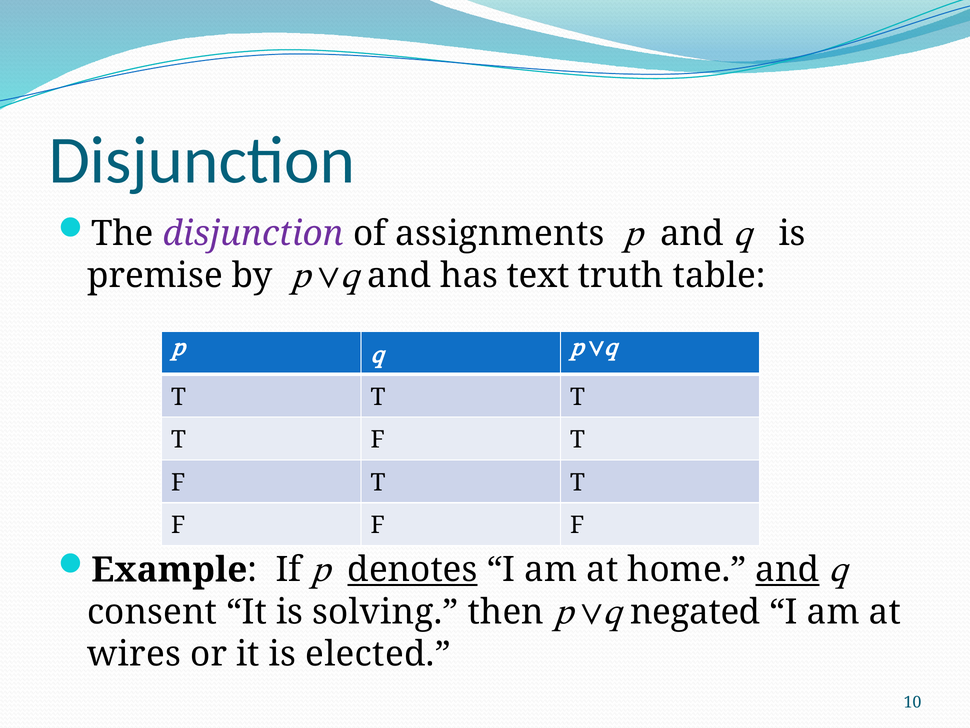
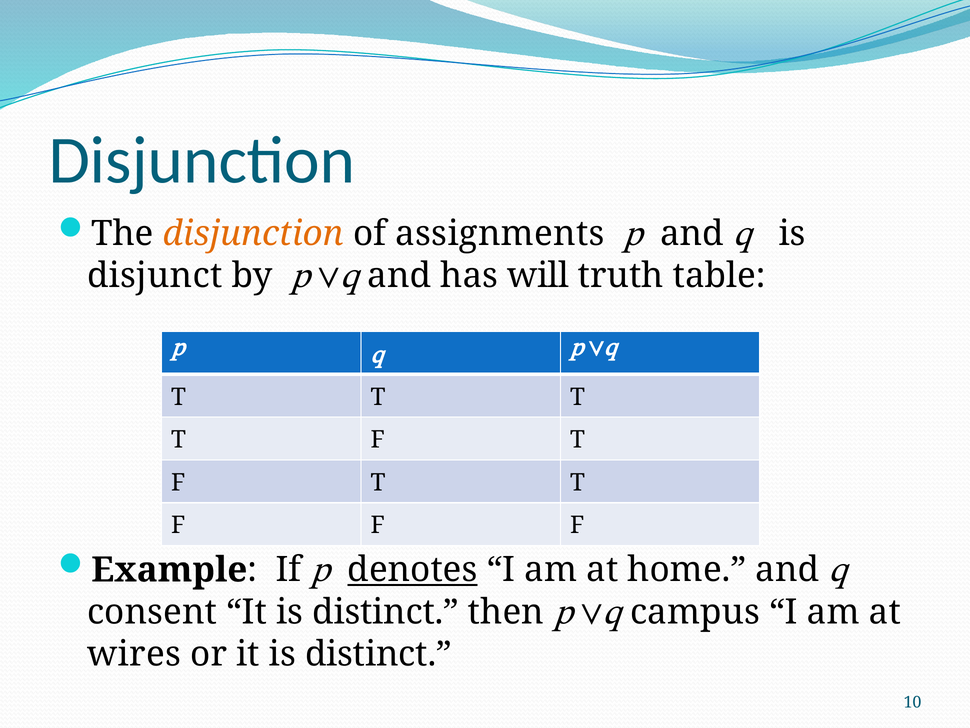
disjunction colour: purple -> orange (253, 234)
premise: premise -> disjunct (155, 276)
text: text -> will (538, 276)
and underline: present -> none (787, 570)
solving: solving -> distinct (386, 612)
negated: negated -> campus (695, 612)
or it is elected: elected -> distinct (378, 654)
